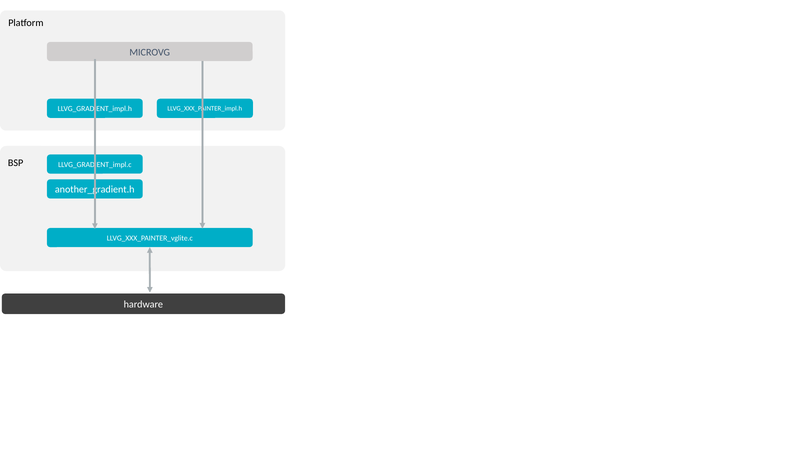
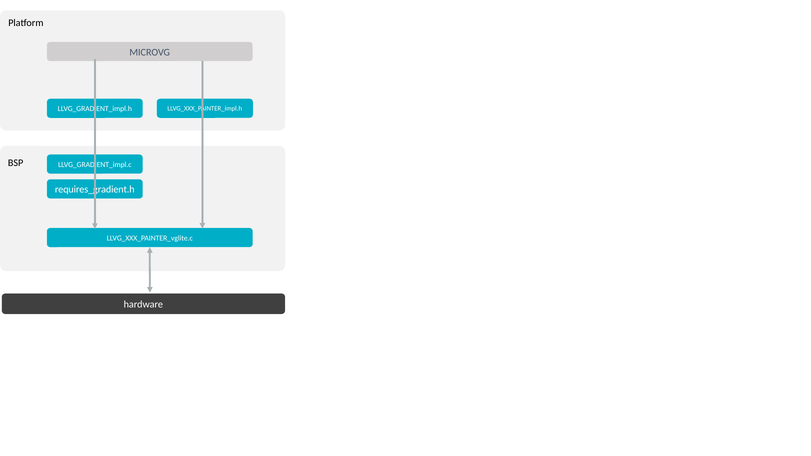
another_gradient.h: another_gradient.h -> requires_gradient.h (95, 190)
